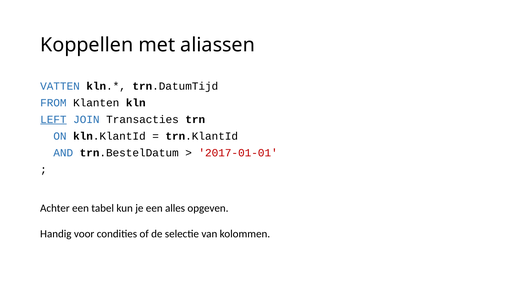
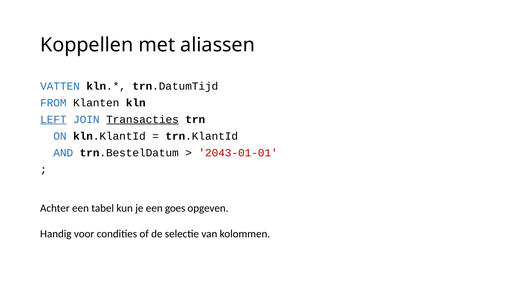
Transacties underline: none -> present (143, 120)
2017-01-01: 2017-01-01 -> 2043-01-01 (238, 153)
alles: alles -> goes (175, 208)
